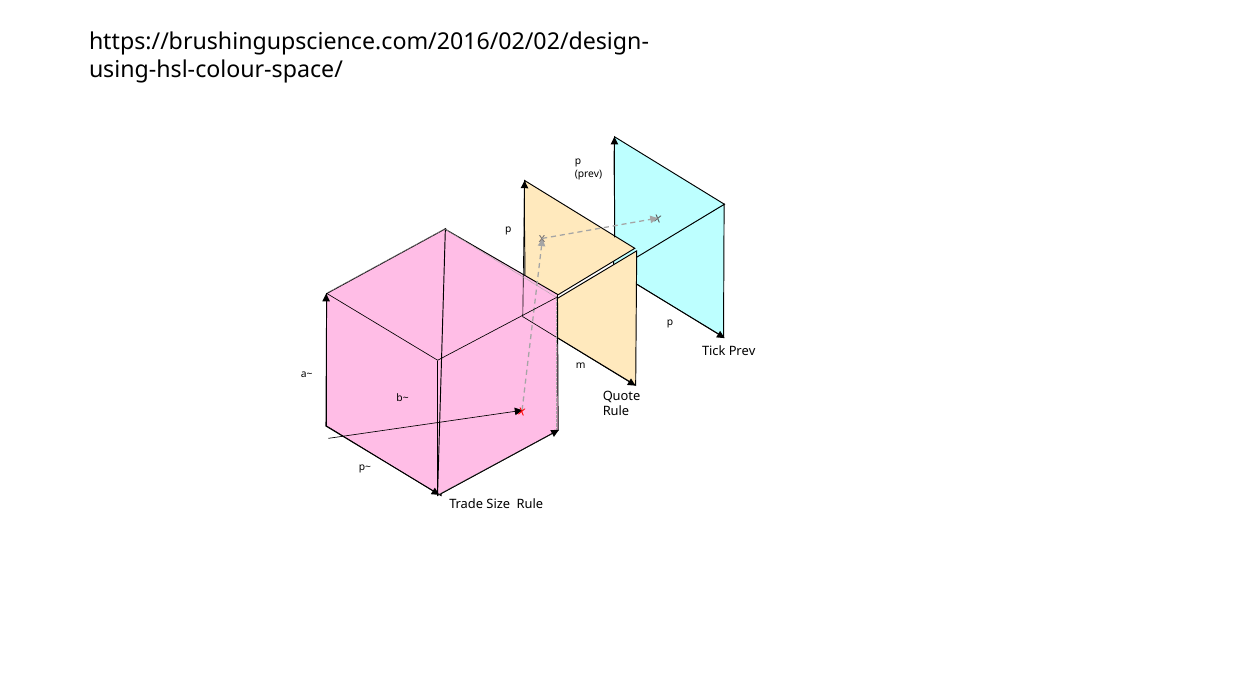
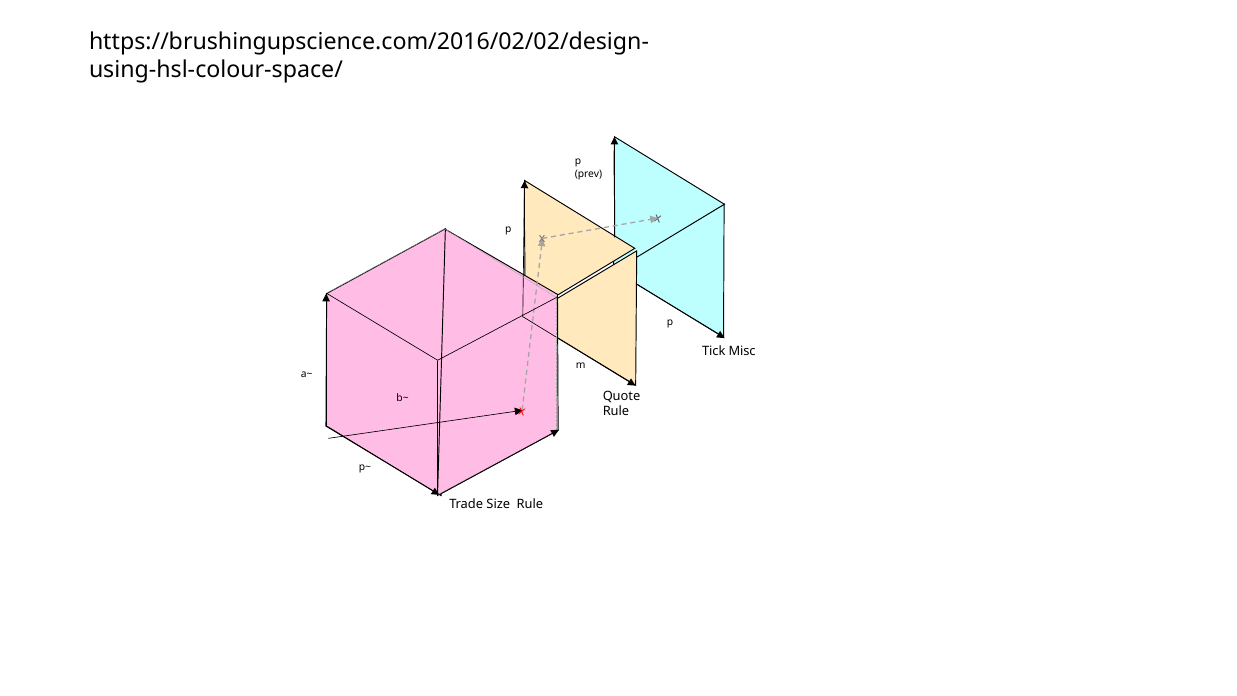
Tick Prev: Prev -> Misc (742, 351)
